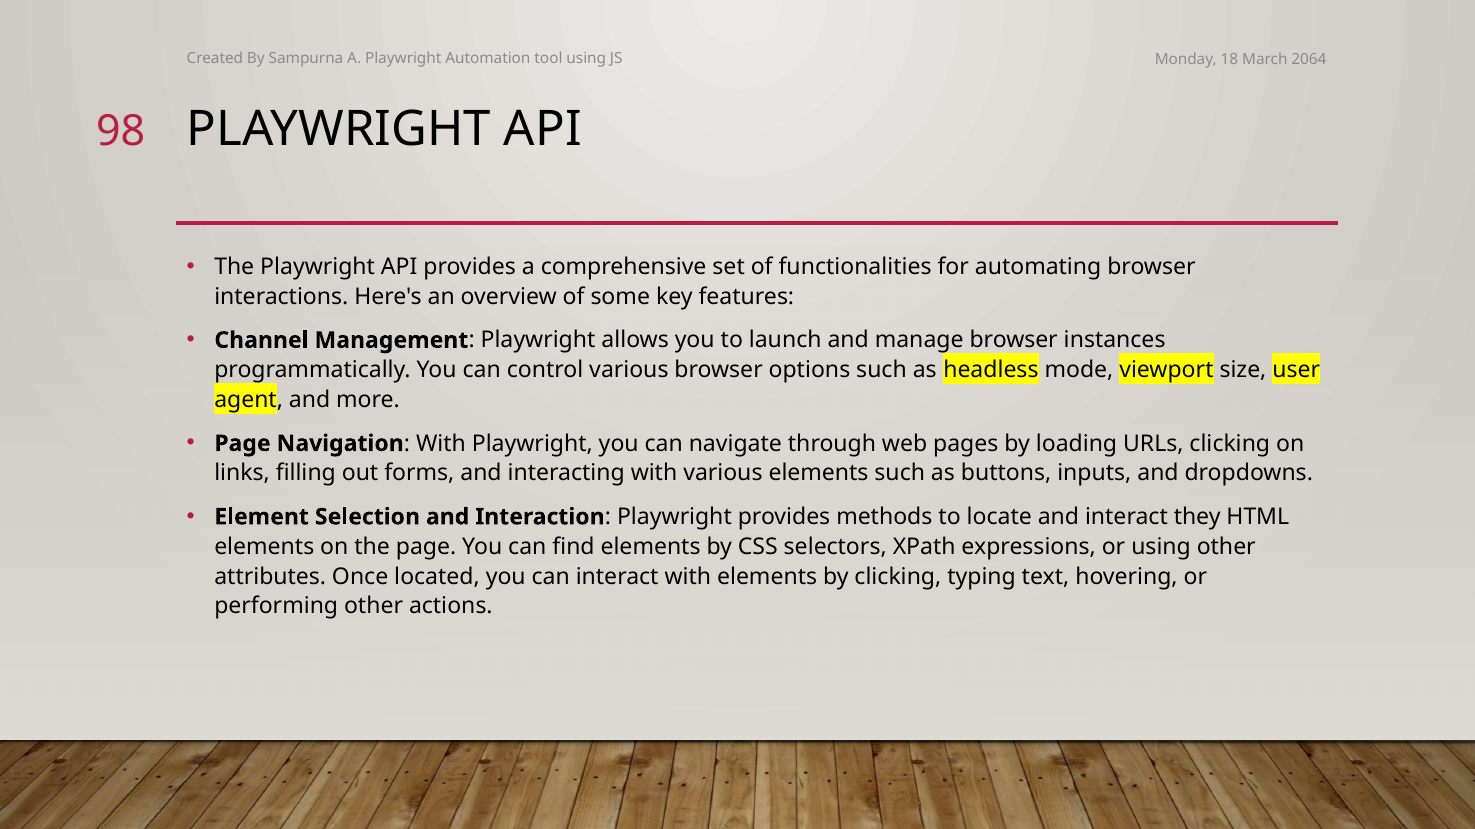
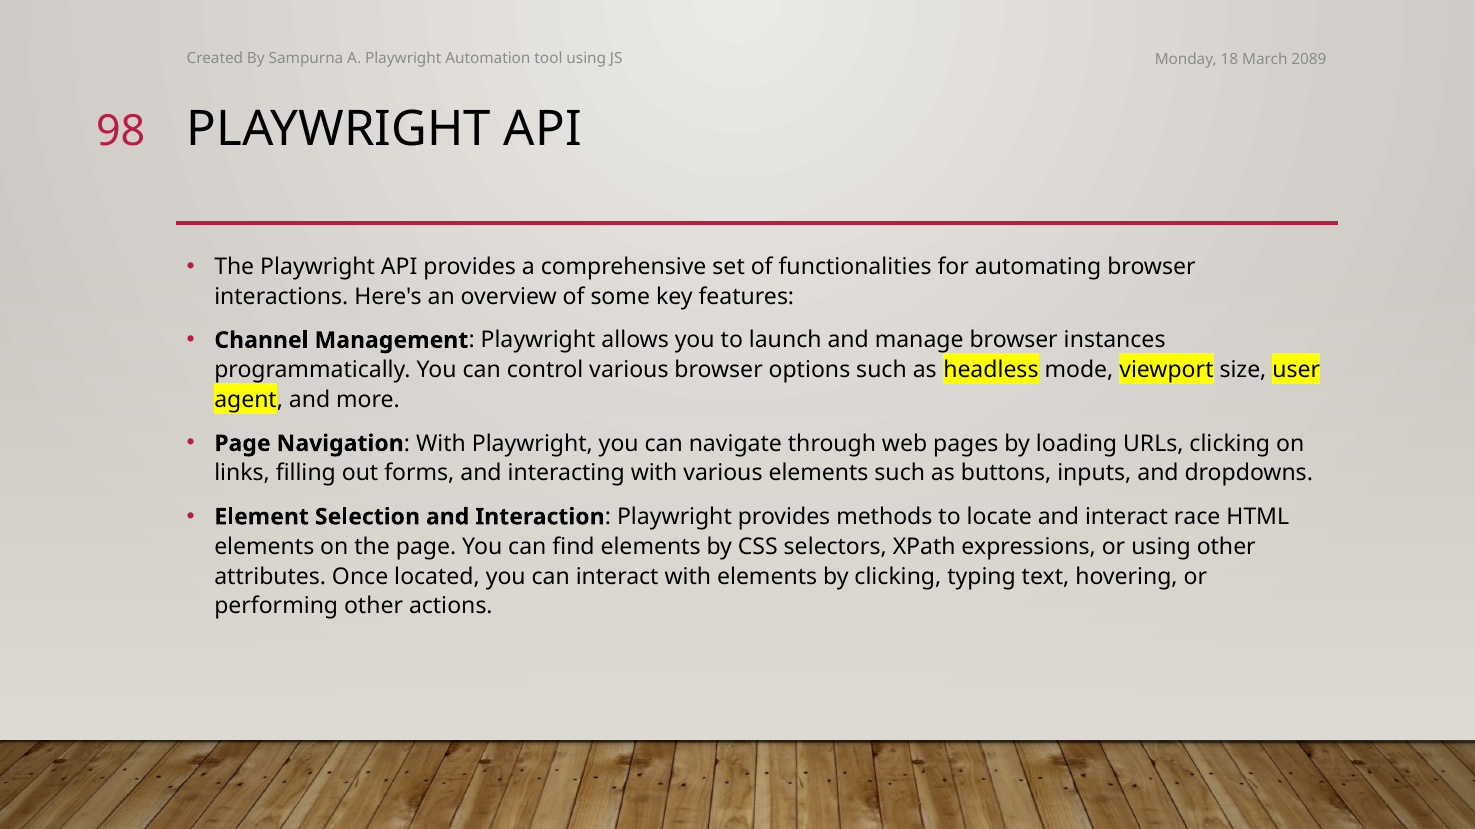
2064: 2064 -> 2089 (1309, 60)
they: they -> race (1197, 517)
